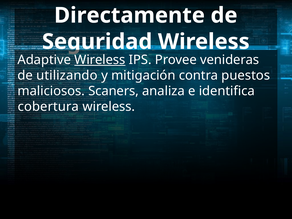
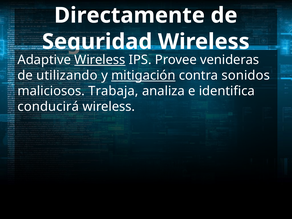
mitigación underline: none -> present (143, 75)
puestos: puestos -> sonidos (246, 75)
Scaners: Scaners -> Trabaja (113, 91)
cobertura: cobertura -> conducirá (48, 107)
